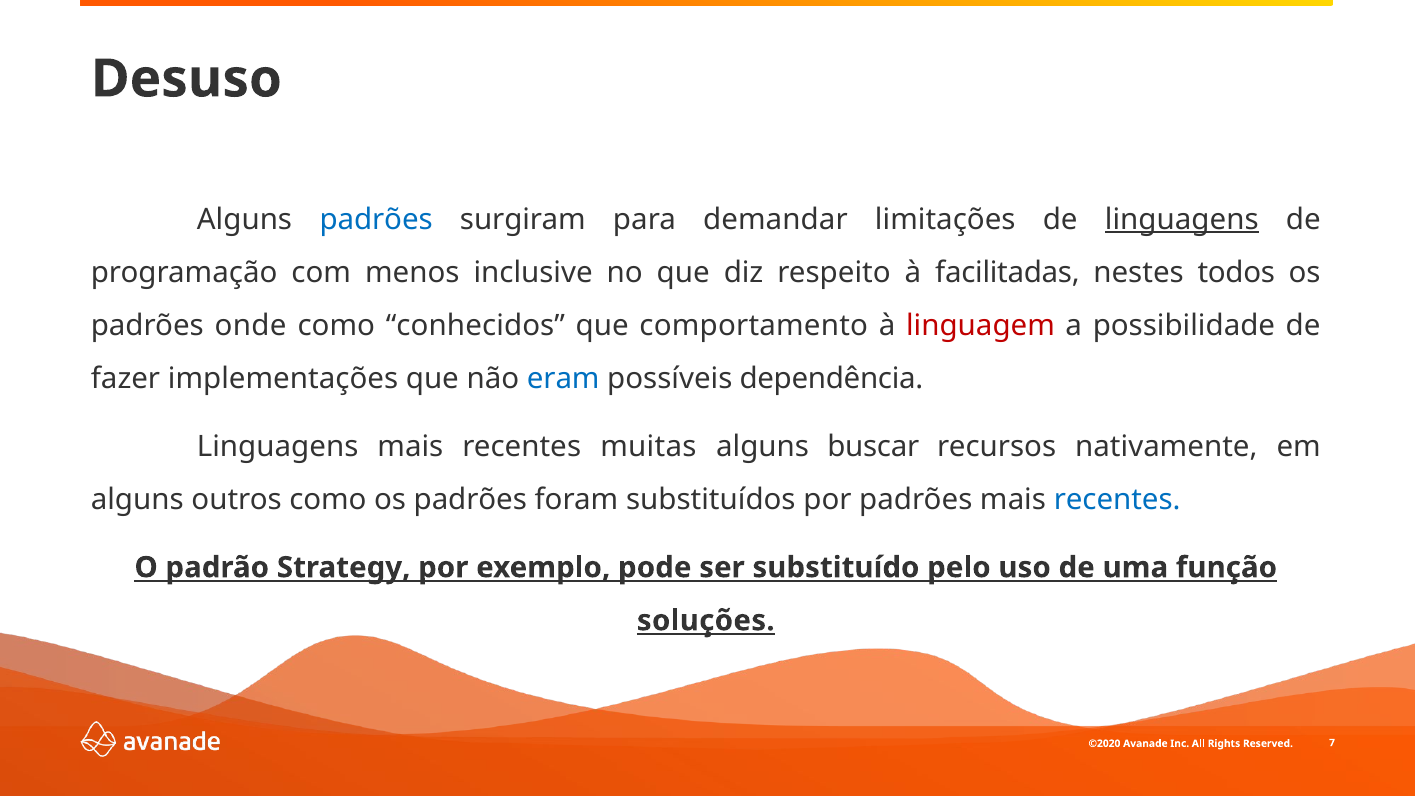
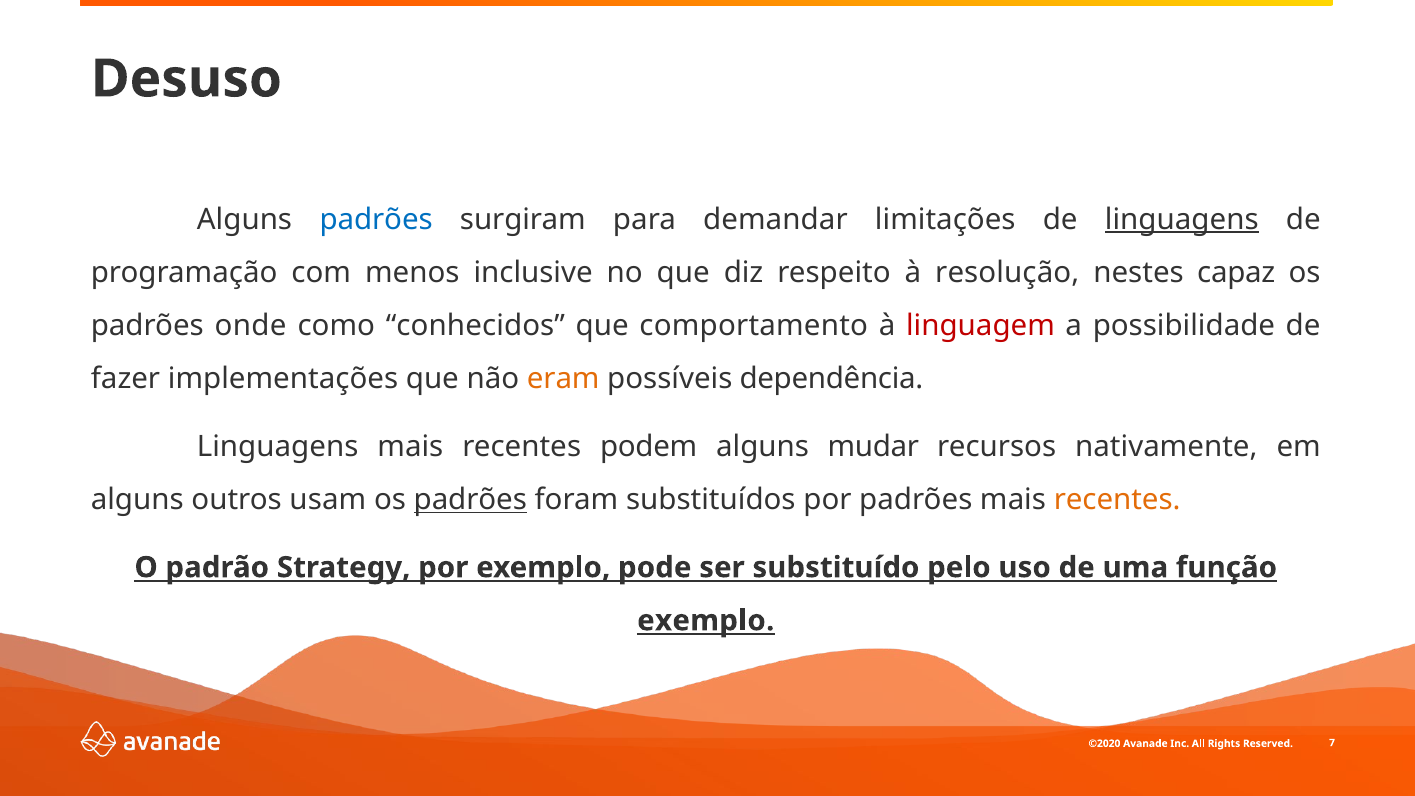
facilitadas: facilitadas -> resolução (1007, 273)
todos: todos -> capaz (1236, 273)
eram colour: blue -> orange (563, 379)
muitas: muitas -> podem (649, 447)
buscar: buscar -> mudar (873, 447)
outros como: como -> usam (328, 500)
padrões underline: none -> present (470, 500)
recentes colour: blue -> orange (1117, 500)
soluções: soluções -> exemplo (706, 621)
